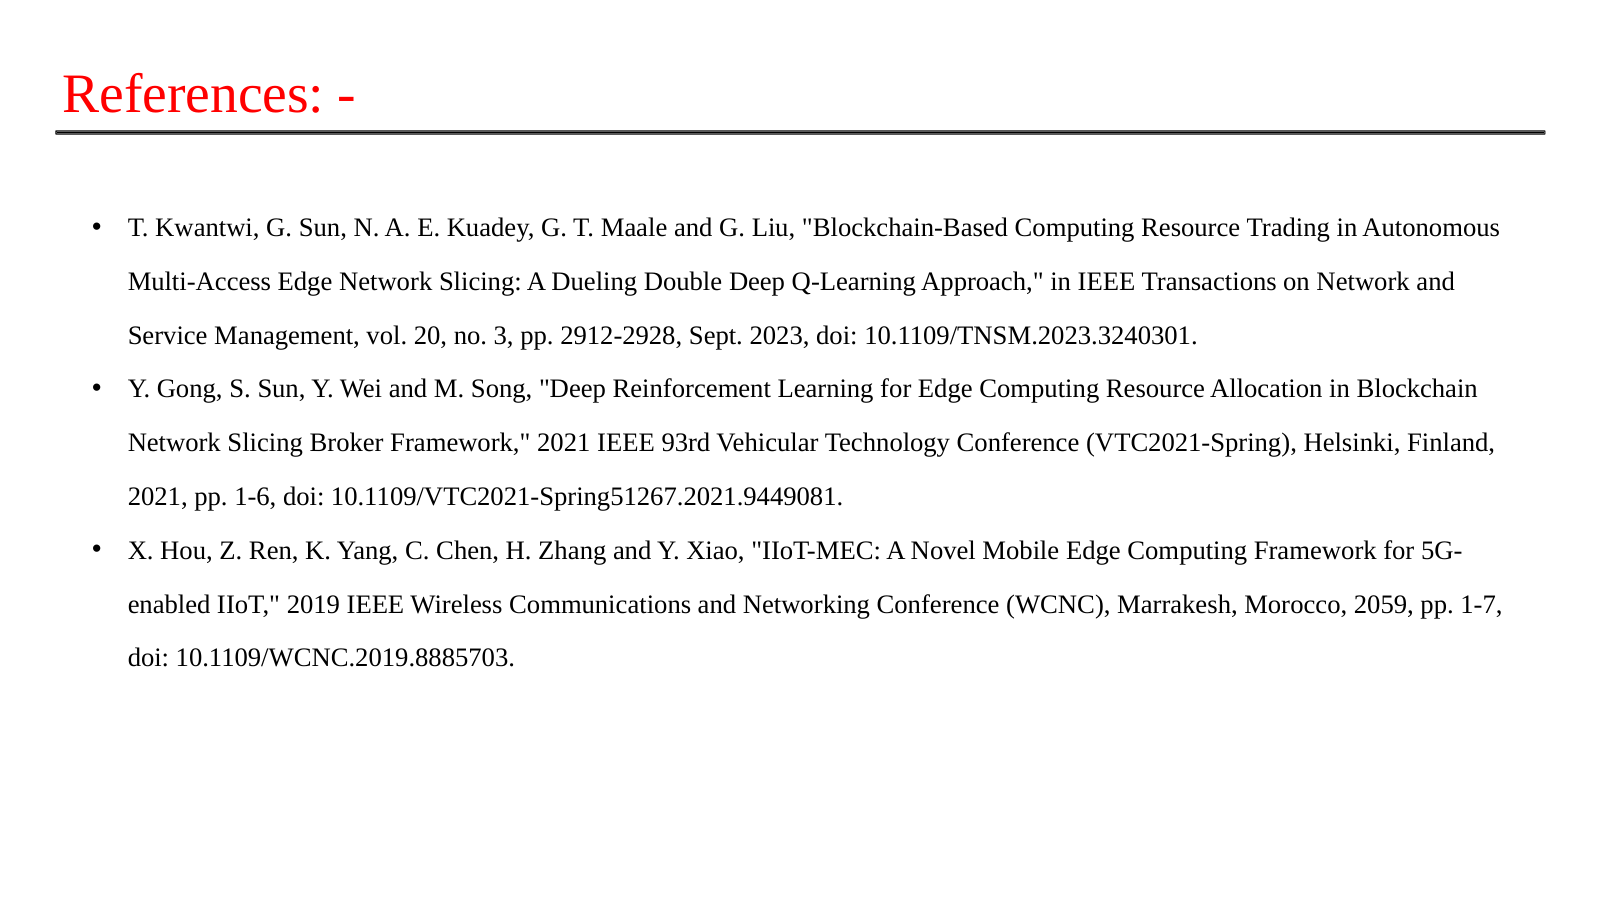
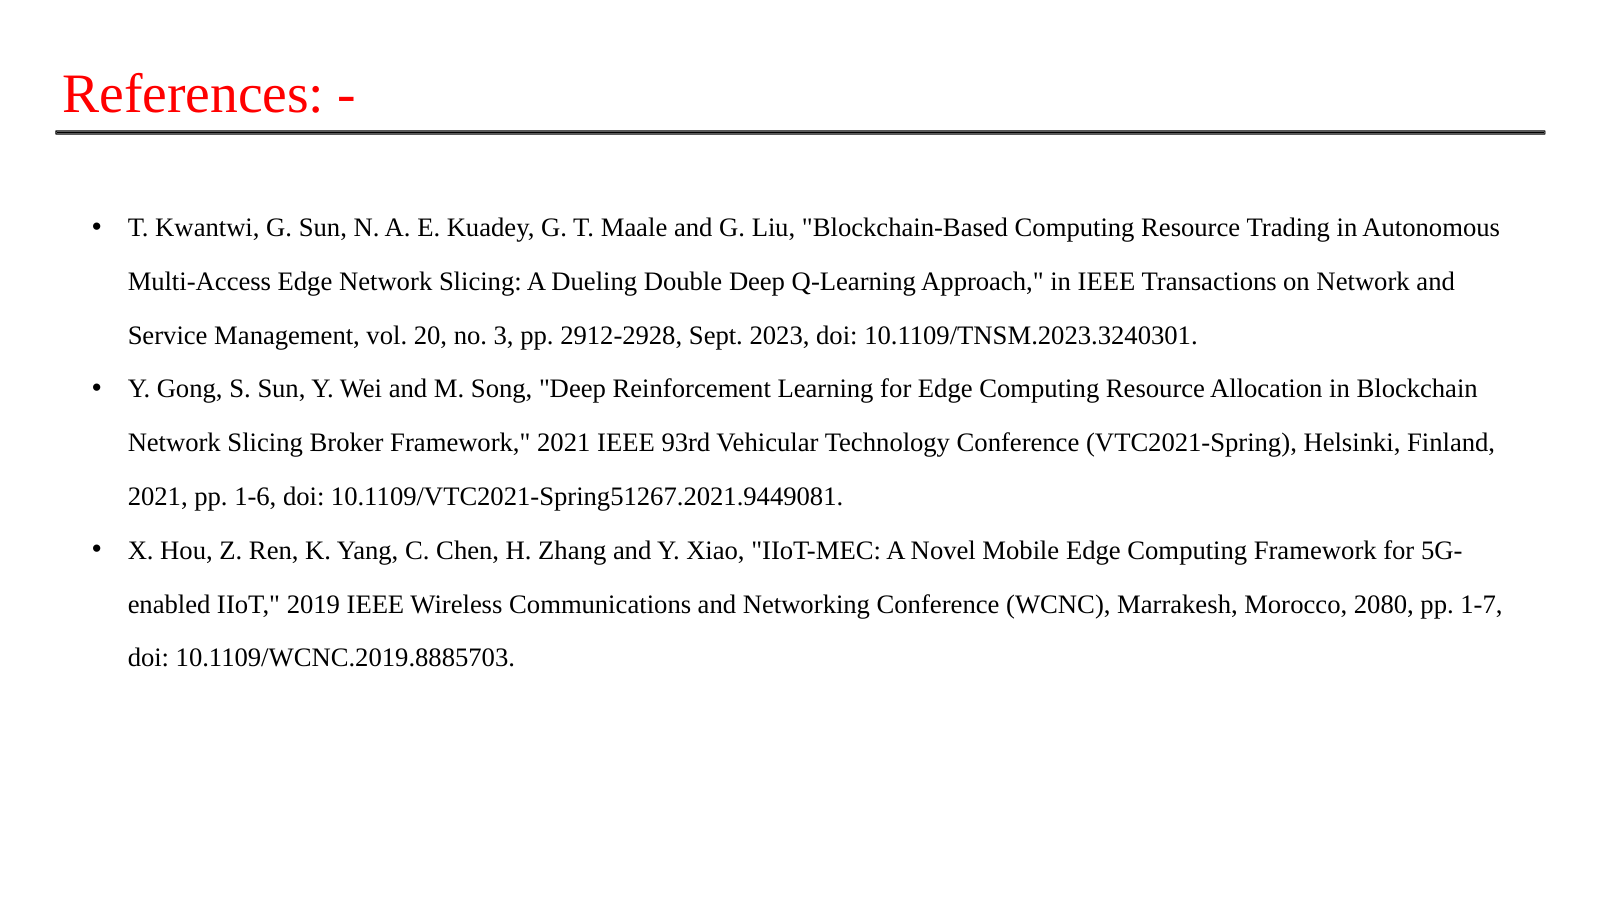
2059: 2059 -> 2080 (1384, 604)
